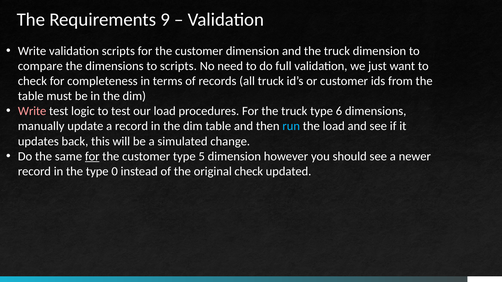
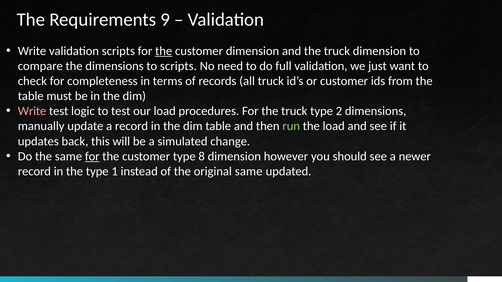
the underline: none -> present (164, 51)
6: 6 -> 2 (339, 111)
run colour: light blue -> light green (291, 126)
5: 5 -> 8 (202, 156)
0: 0 -> 1 (115, 172)
original check: check -> same (249, 172)
